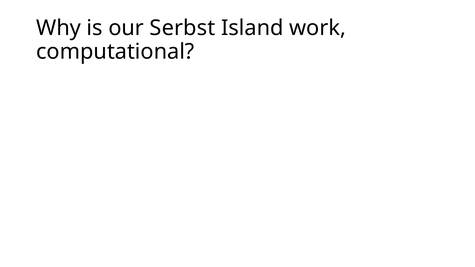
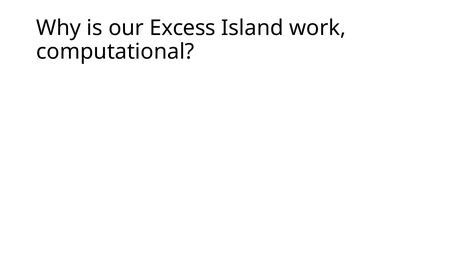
Serbst: Serbst -> Excess (183, 28)
